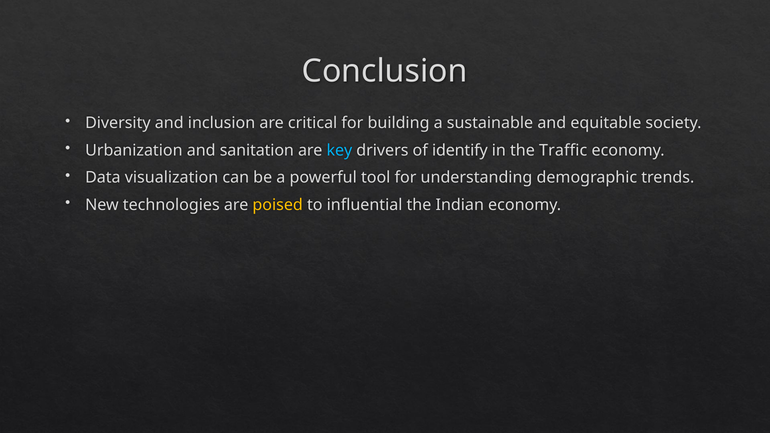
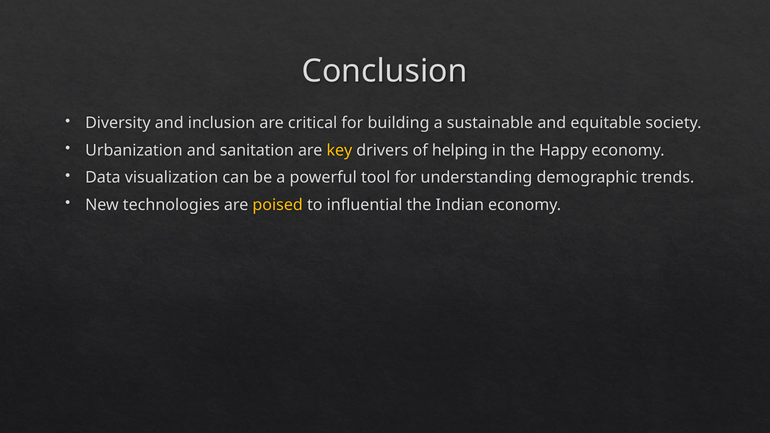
key colour: light blue -> yellow (339, 150)
identify: identify -> helping (460, 150)
Traffic: Traffic -> Happy (563, 150)
